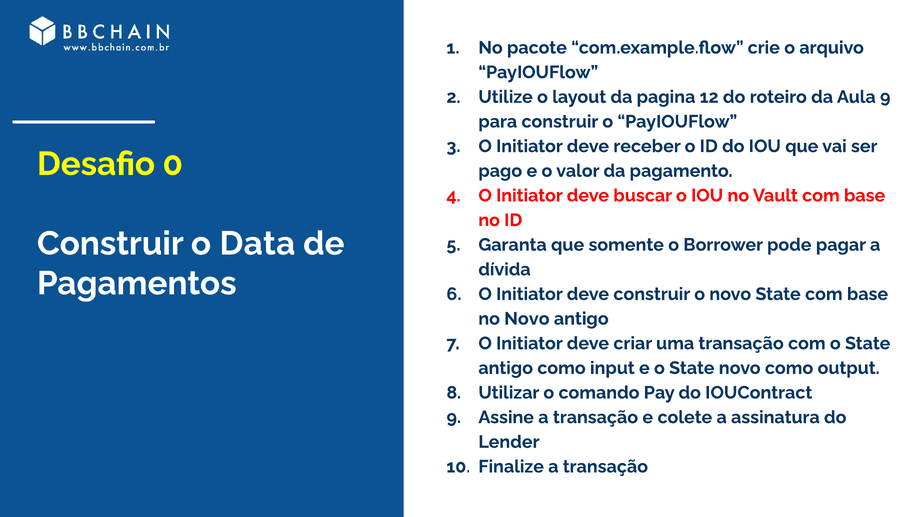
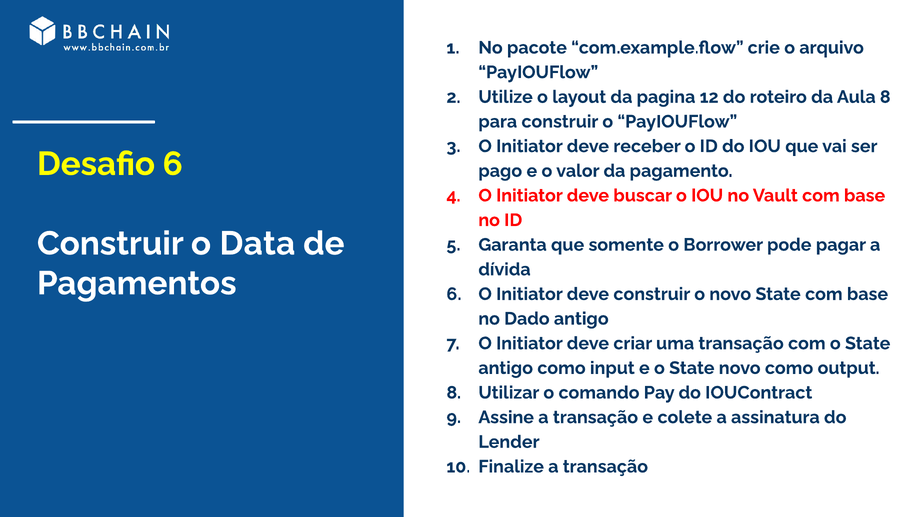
Aula 9: 9 -> 8 (885, 97)
Desafio 0: 0 -> 6 (173, 164)
no Novo: Novo -> Dado (527, 319)
